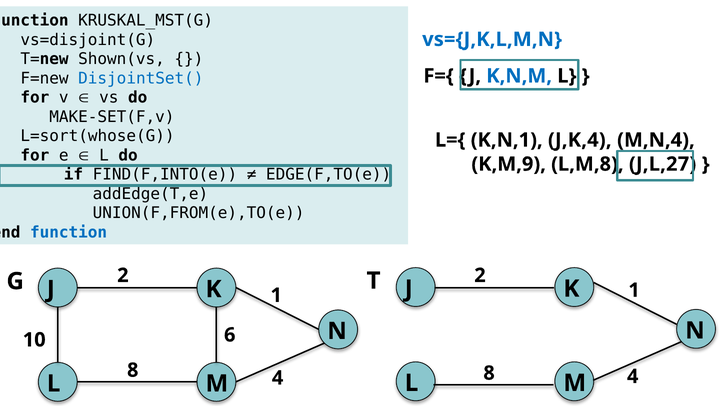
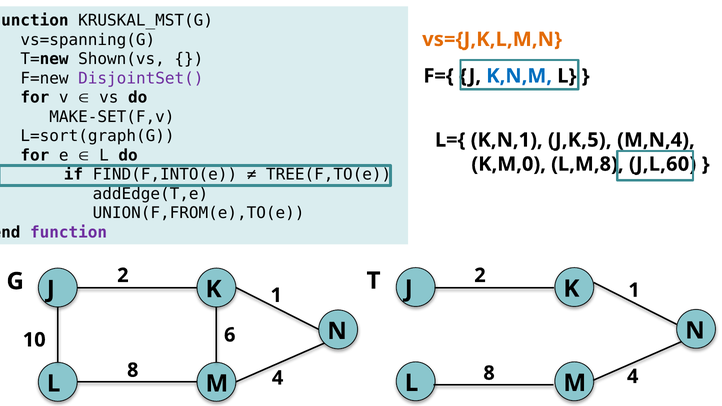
vs=disjoint(G: vs=disjoint(G -> vs=spanning(G (88, 40)
vs={J,K,L,M,N colour: blue -> orange (492, 39)
DisjointSet( colour: blue -> purple (141, 78)
L=sort(whose(G: L=sort(whose(G -> L=sort(graph(G (98, 136)
J,K,4: J,K,4 -> J,K,5 (580, 140)
K,M,9: K,M,9 -> K,M,0 (509, 164)
J,L,27: J,L,27 -> J,L,60 (663, 164)
EDGE(F,TO(e: EDGE(F,TO(e -> TREE(F,TO(e (329, 175)
function colour: blue -> purple (69, 232)
